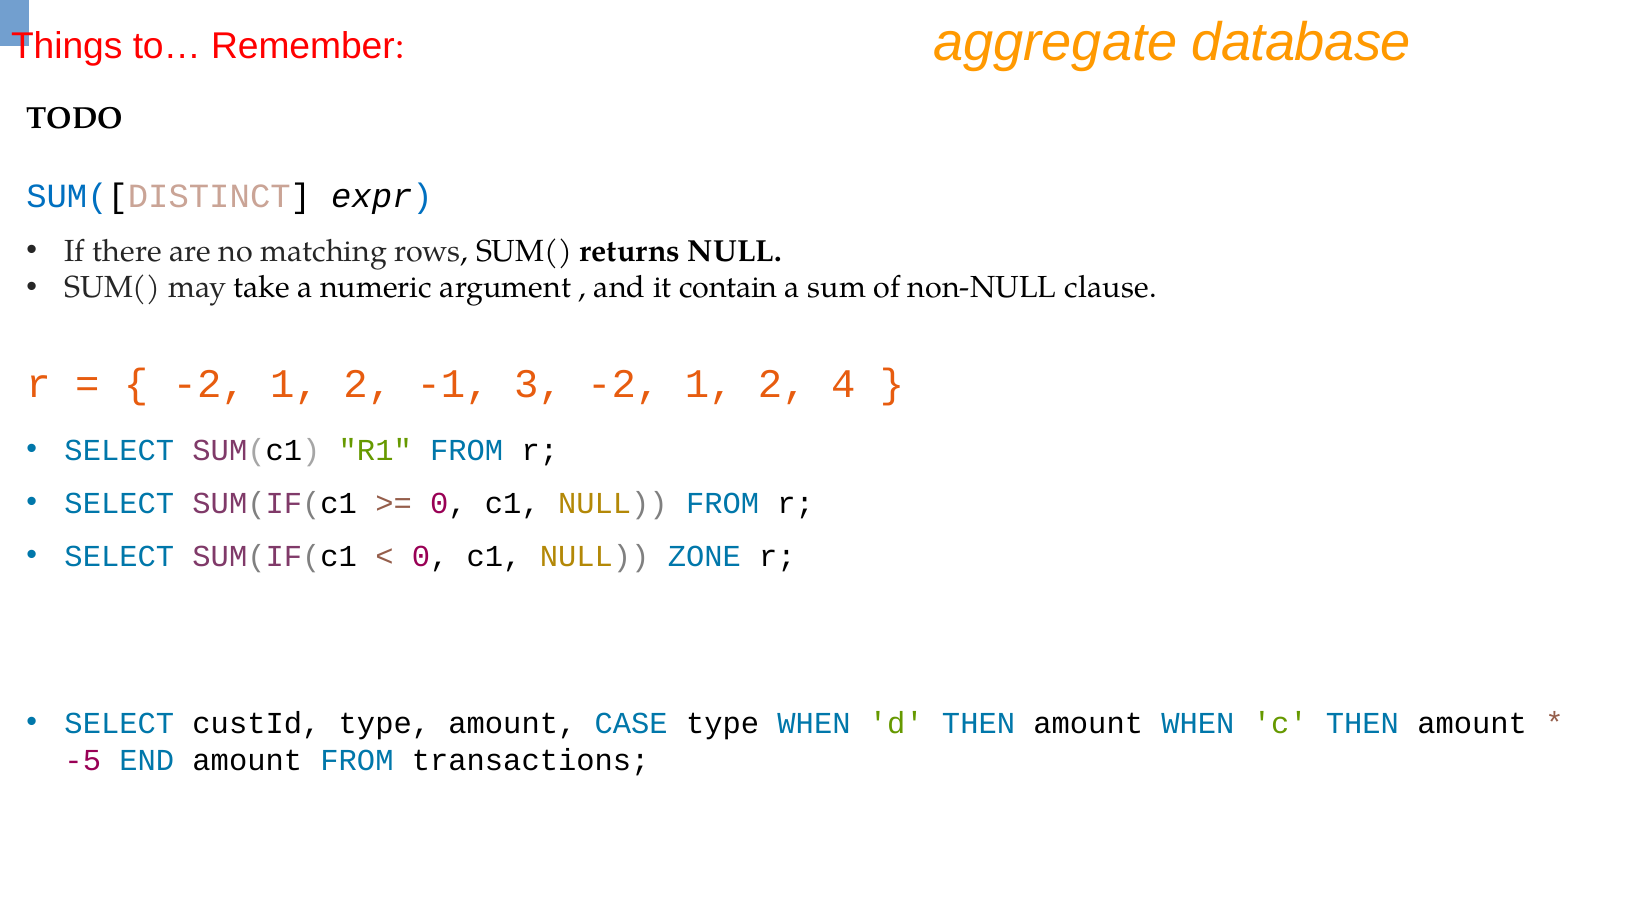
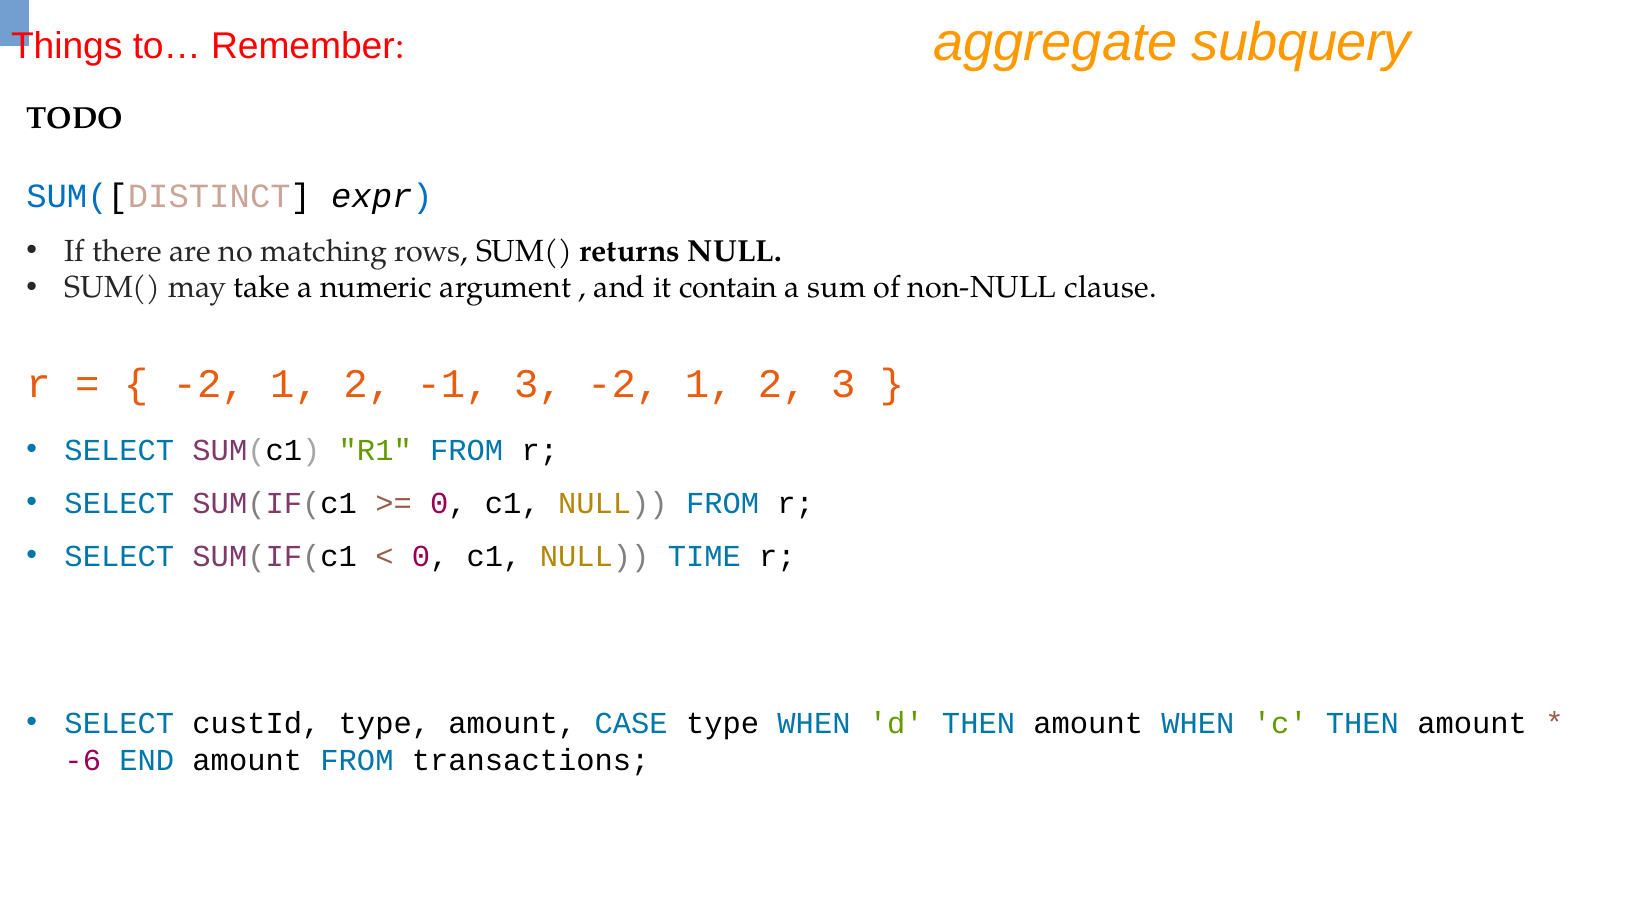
database: database -> subquery (1301, 42)
2 4: 4 -> 3 (843, 384)
ZONE: ZONE -> TIME (704, 556)
-5: -5 -> -6 (83, 760)
